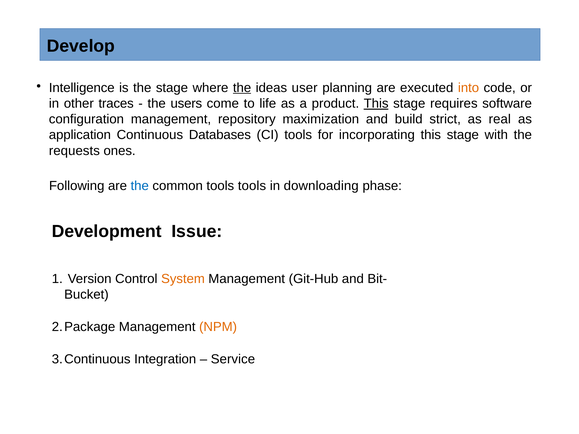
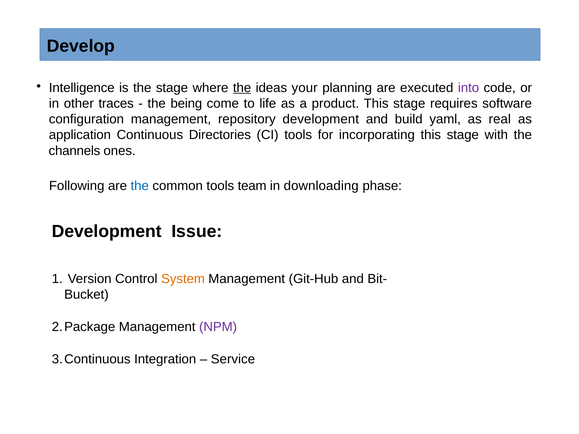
user: user -> your (305, 88)
into colour: orange -> purple (468, 88)
users: users -> being (186, 104)
This underline: present -> none (376, 104)
repository maximization: maximization -> development (321, 119)
strict: strict -> yaml (445, 119)
Databases: Databases -> Directories (220, 135)
requests: requests -> channels (74, 151)
tools tools: tools -> team (252, 186)
NPM colour: orange -> purple (218, 327)
